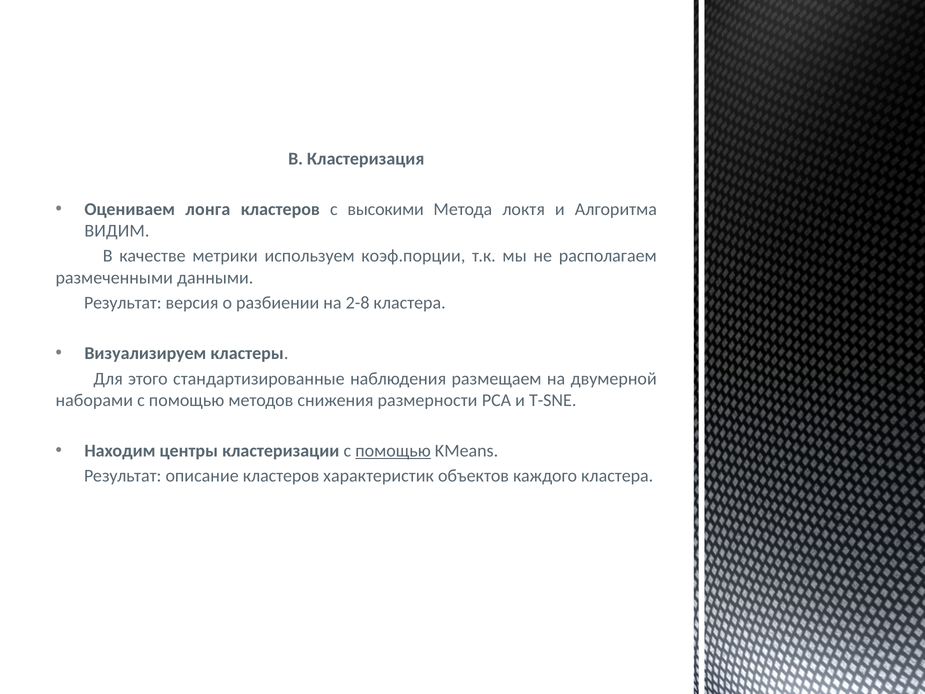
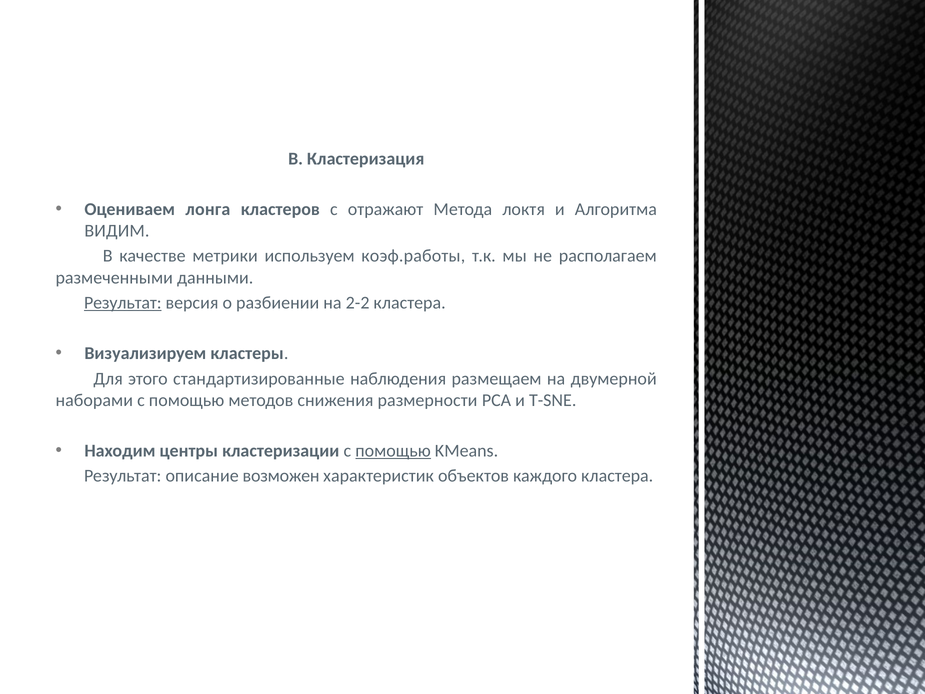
высокими: высокими -> отражают (386, 209)
коэф.порции: коэф.порции -> коэф.работы (413, 256)
Результат underline: none -> present (123, 303)
2-8: 2-8 -> 2-2 (358, 303)
описание кластеров: кластеров -> возможен (281, 476)
